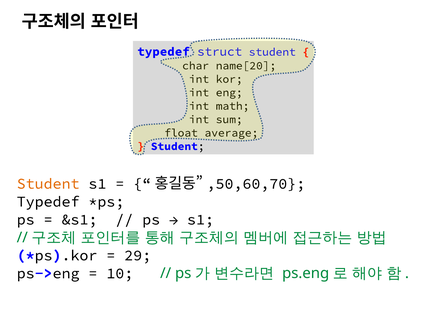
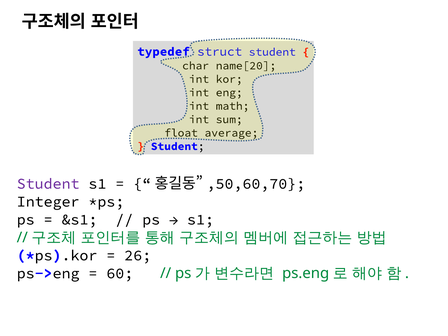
Student colour: orange -> purple (48, 184)
Typedef: Typedef -> Integer (48, 202)
29: 29 -> 26 (138, 255)
10: 10 -> 60 (120, 273)
